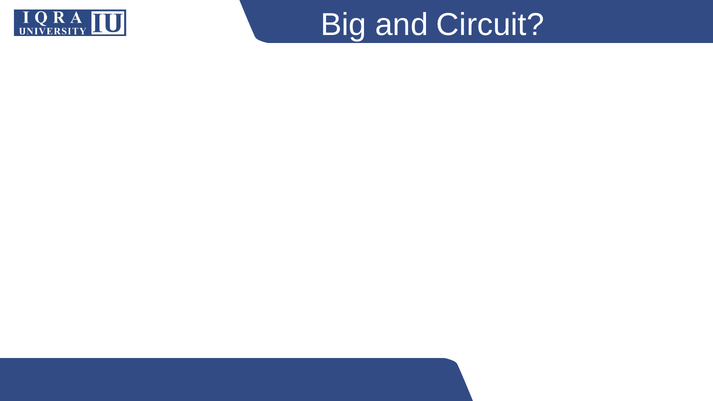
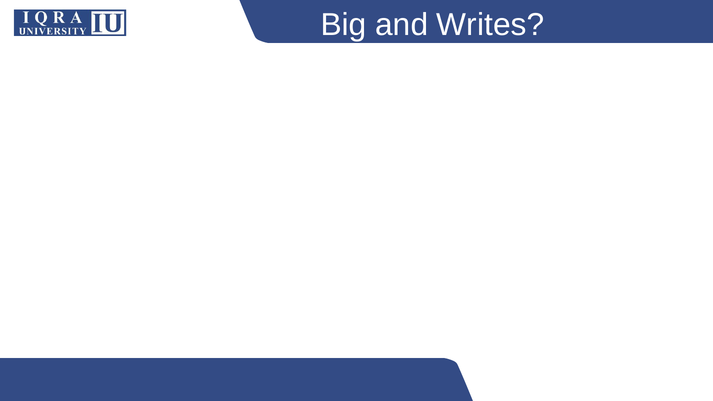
and Circuit: Circuit -> Writes (490, 25)
